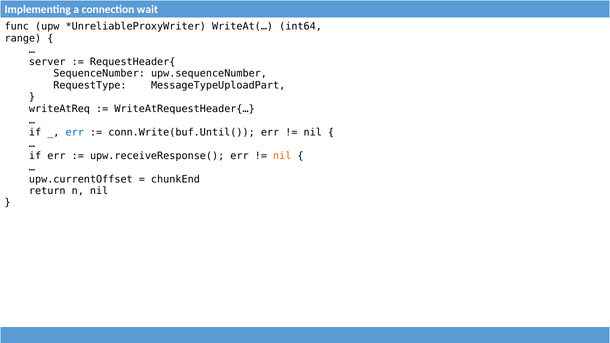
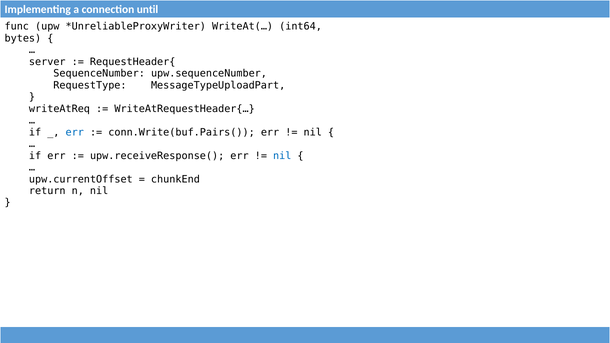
wait: wait -> until (148, 9)
range: range -> bytes (23, 38)
conn.Write(buf.Until(: conn.Write(buf.Until( -> conn.Write(buf.Pairs( (182, 132)
nil colour: orange -> blue (282, 156)
